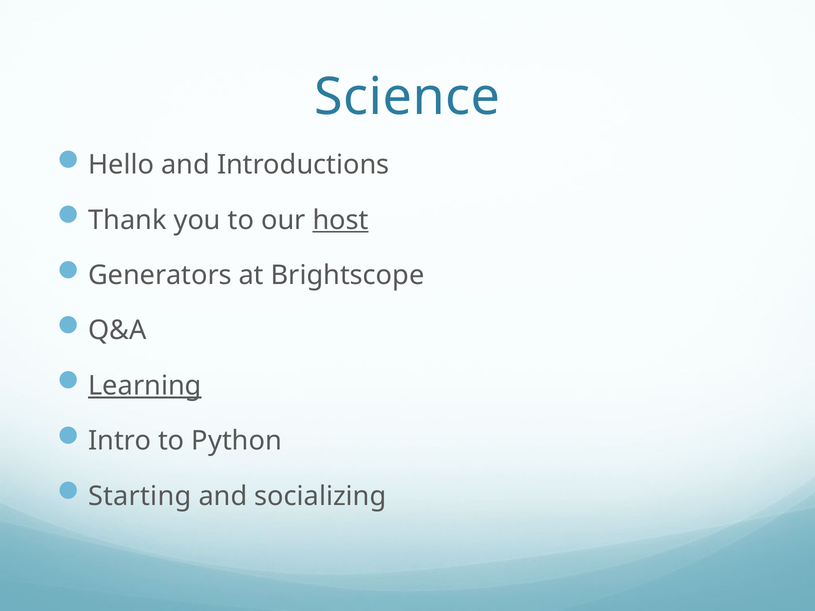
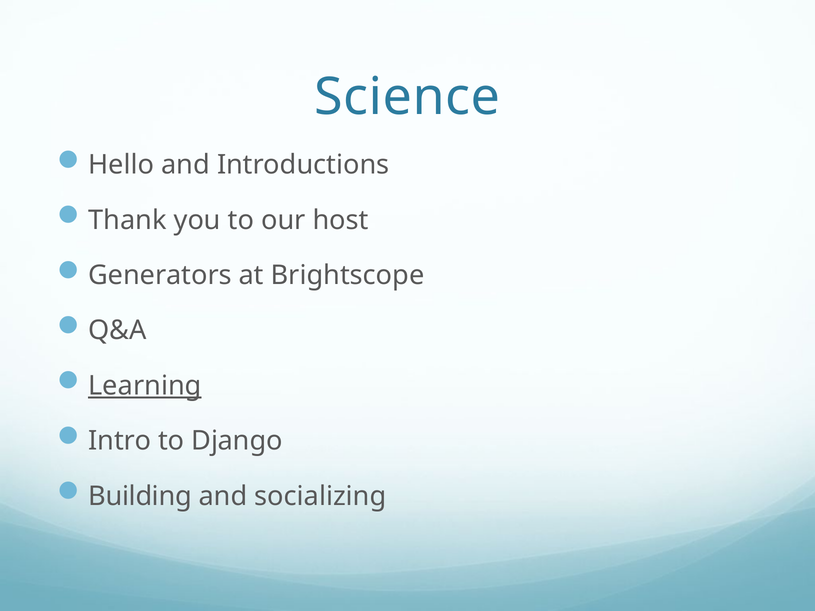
host underline: present -> none (341, 220)
Python: Python -> Django (237, 441)
Starting: Starting -> Building (140, 496)
